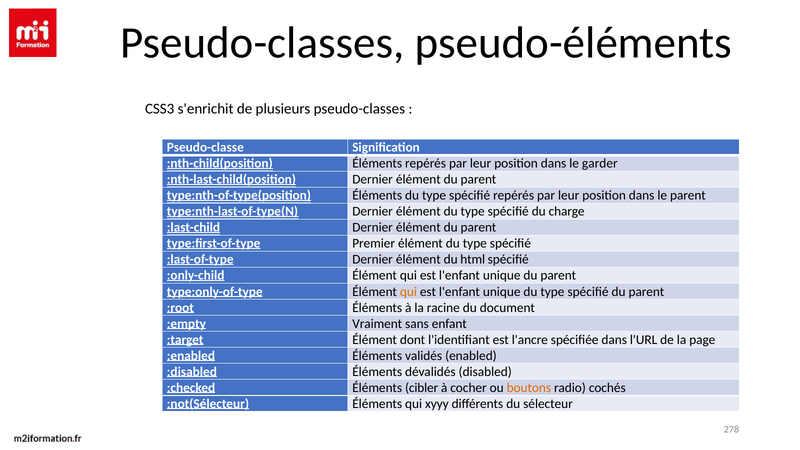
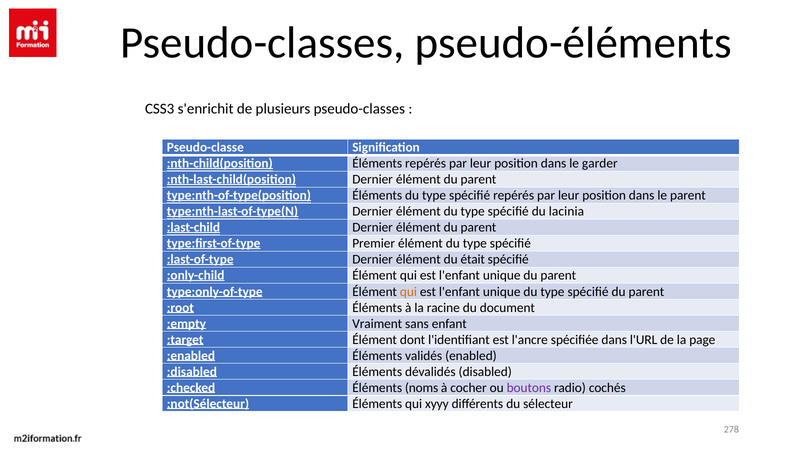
charge: charge -> lacinia (566, 212)
html: html -> était (473, 260)
cibler: cibler -> noms (422, 388)
boutons colour: orange -> purple (529, 388)
